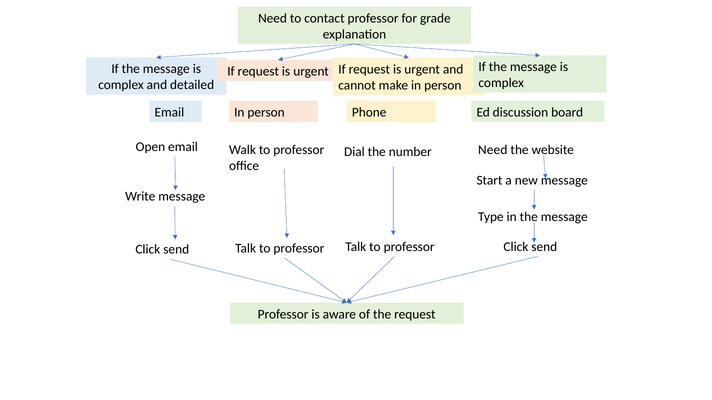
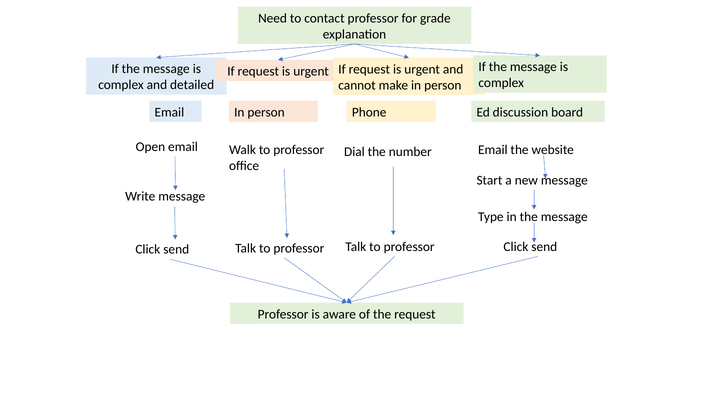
Need: Need -> Email (493, 150)
